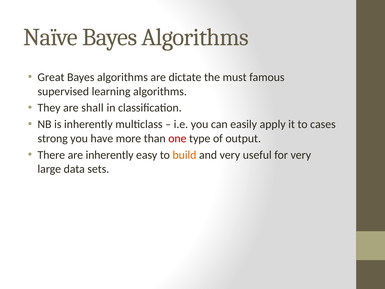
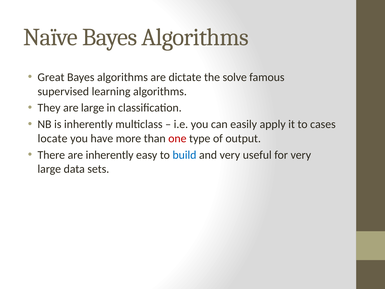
must: must -> solve (235, 77)
are shall: shall -> large (93, 108)
strong: strong -> locate (53, 138)
build colour: orange -> blue (184, 155)
